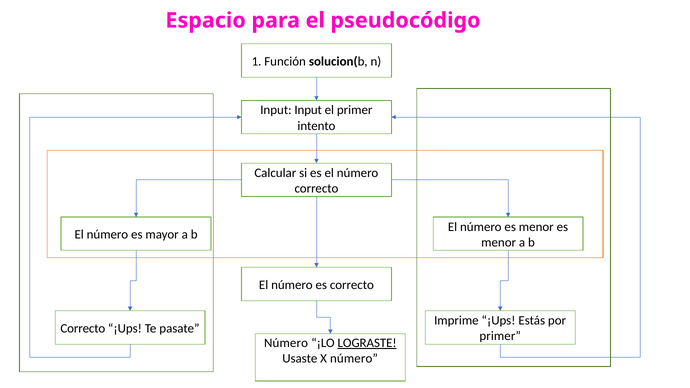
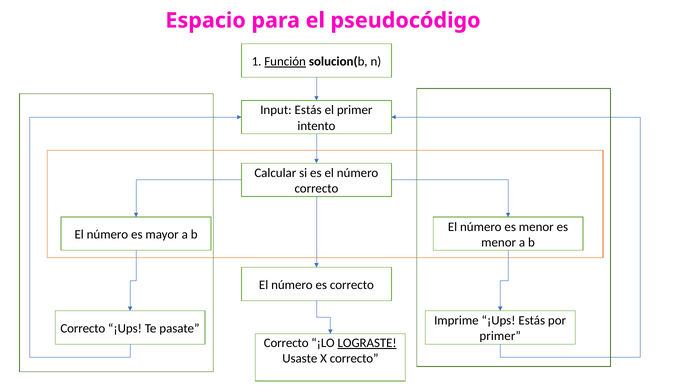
Función underline: none -> present (285, 61)
Input Input: Input -> Estás (308, 110)
Número: Número -> Correcto (286, 343)
X número: número -> correcto (354, 358)
